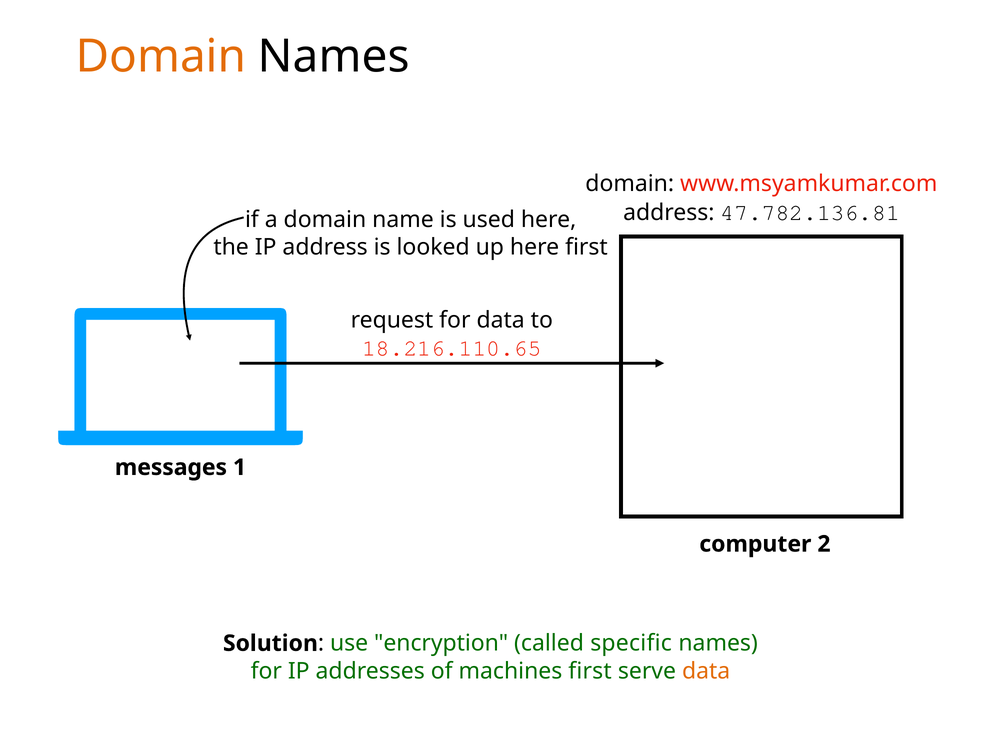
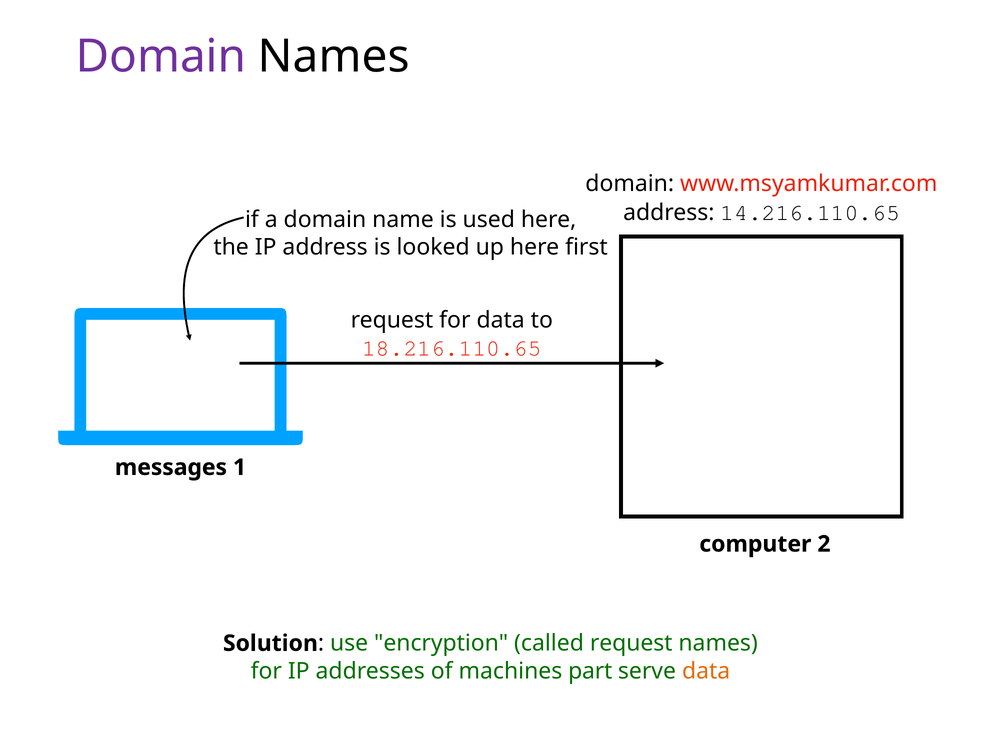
Domain colour: orange -> purple (161, 56)
47.782.136.81: 47.782.136.81 -> 14.216.110.65 (810, 212)
called specific: specific -> request (631, 643)
machines first: first -> part (590, 671)
